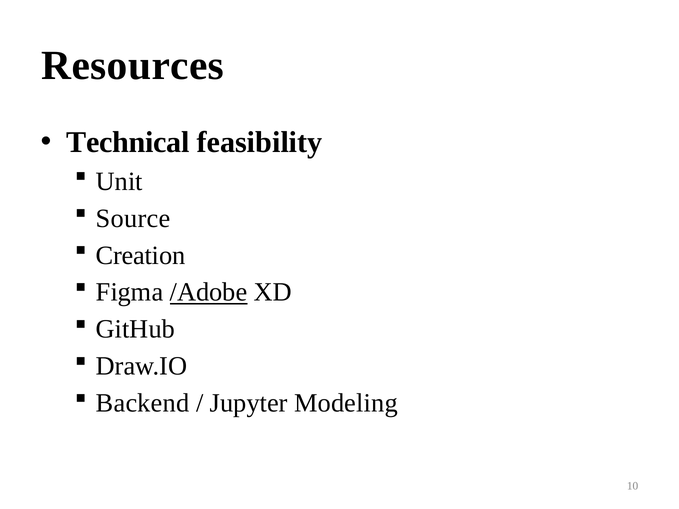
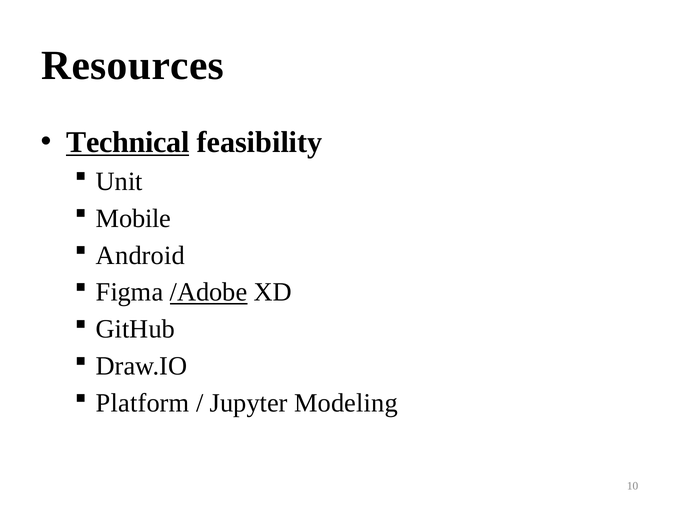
Technical underline: none -> present (128, 142)
Source: Source -> Mobile (133, 218)
Creation: Creation -> Android (140, 255)
Backend: Backend -> Platform (143, 403)
